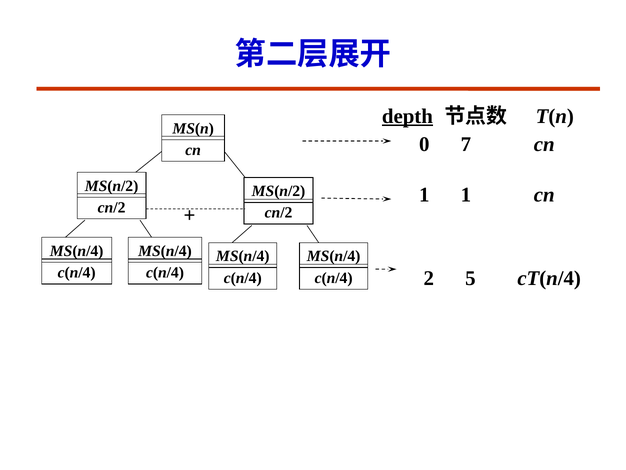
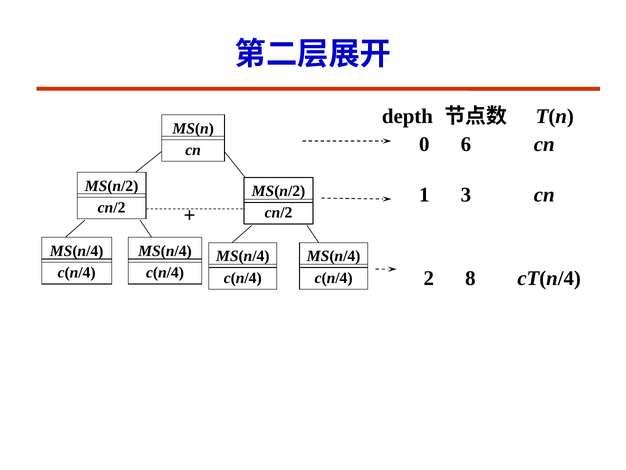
depth underline: present -> none (407, 116)
7: 7 -> 6 (466, 144)
1 1: 1 -> 3 (466, 194)
5: 5 -> 8 (470, 278)
